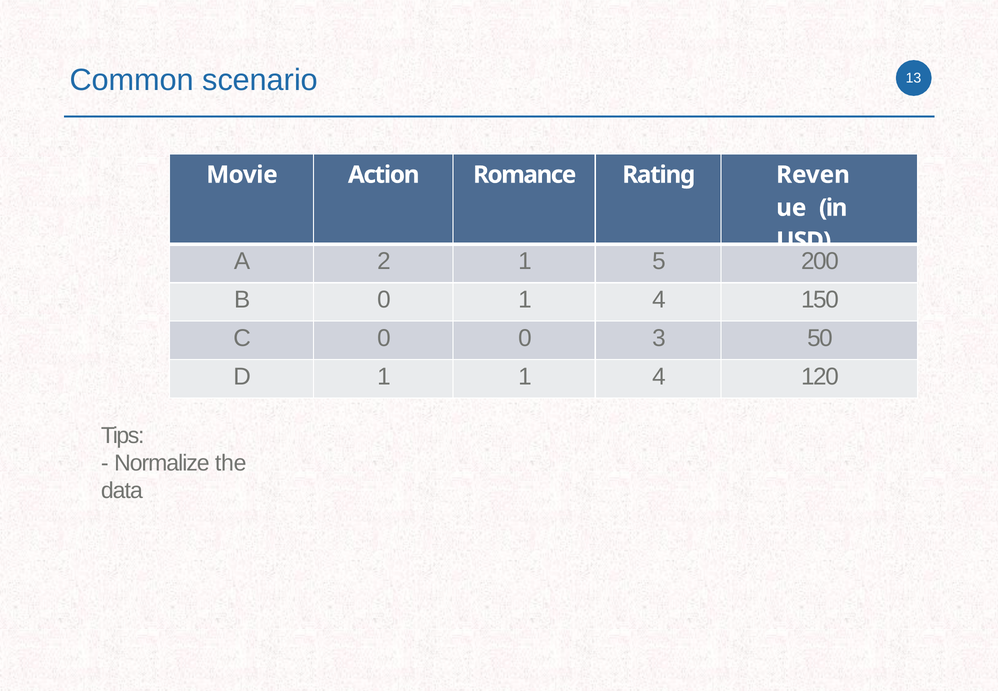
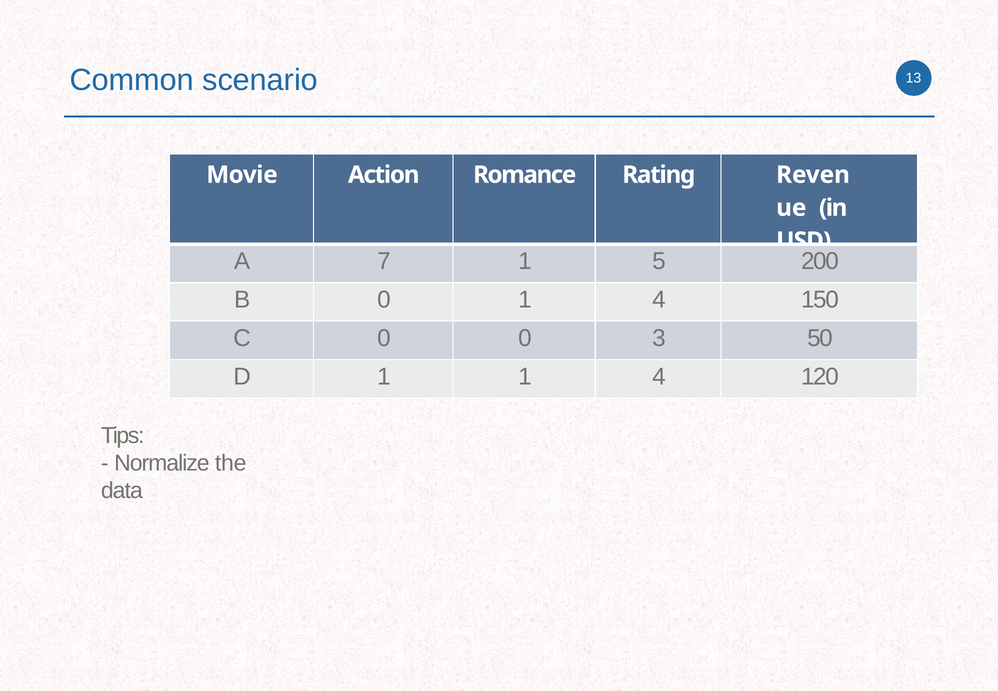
2: 2 -> 7 (384, 261)
